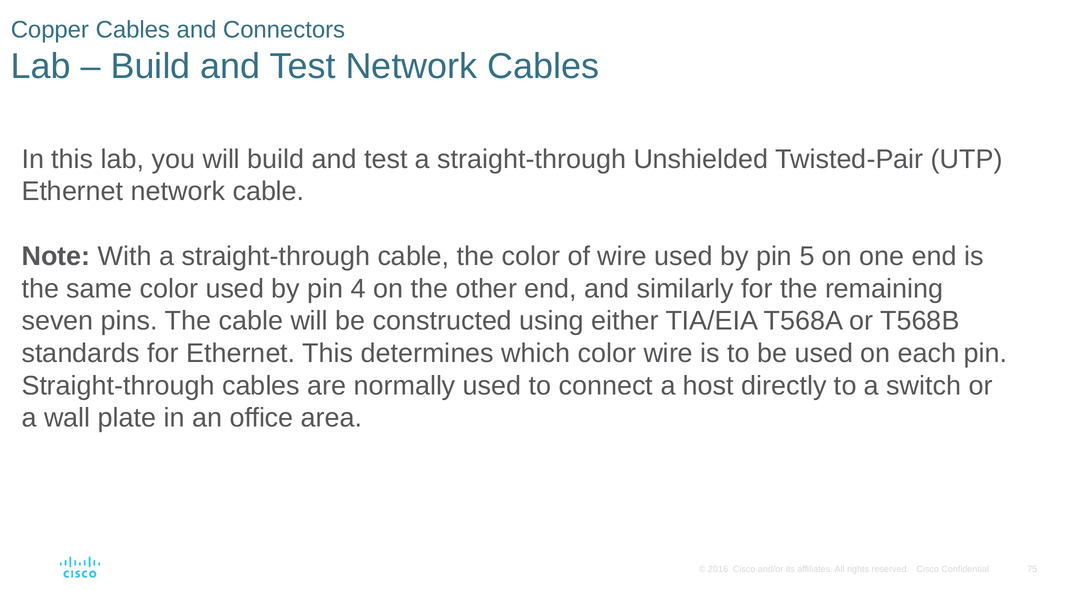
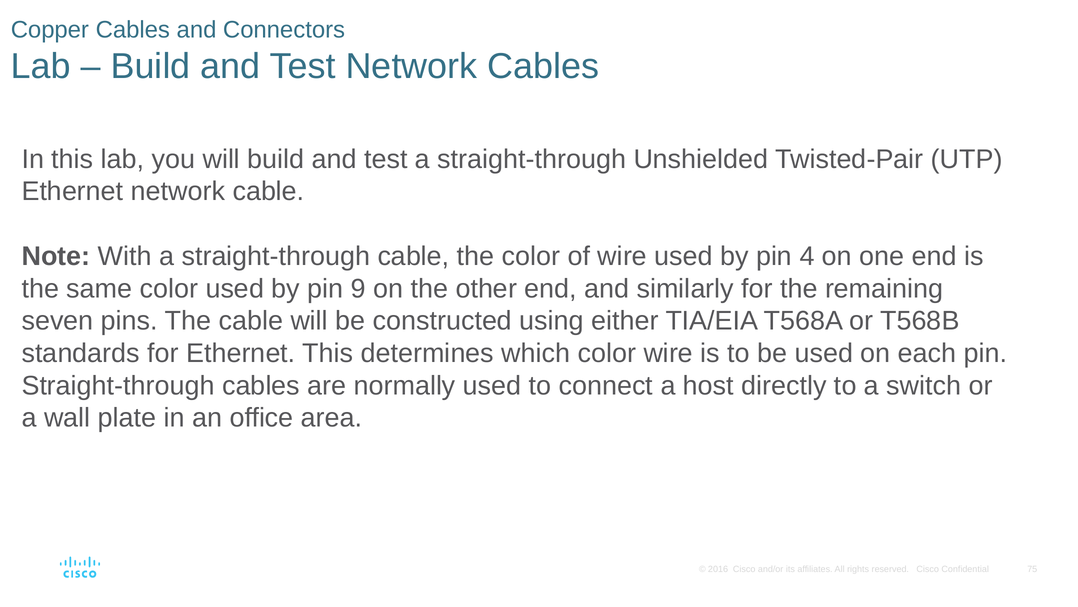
5: 5 -> 4 (807, 256)
4: 4 -> 9 (358, 288)
